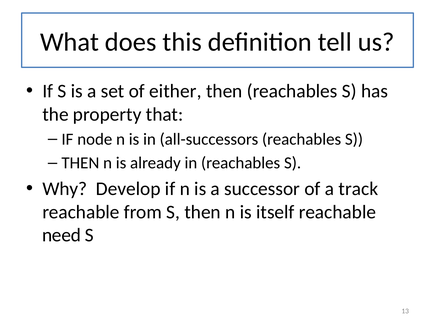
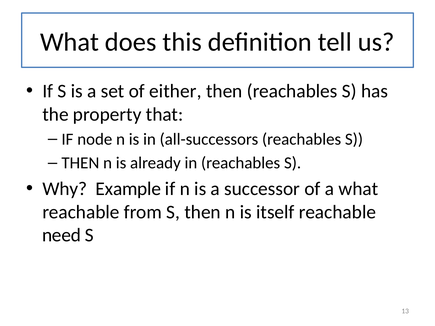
Develop: Develop -> Example (128, 189)
a track: track -> what (358, 189)
